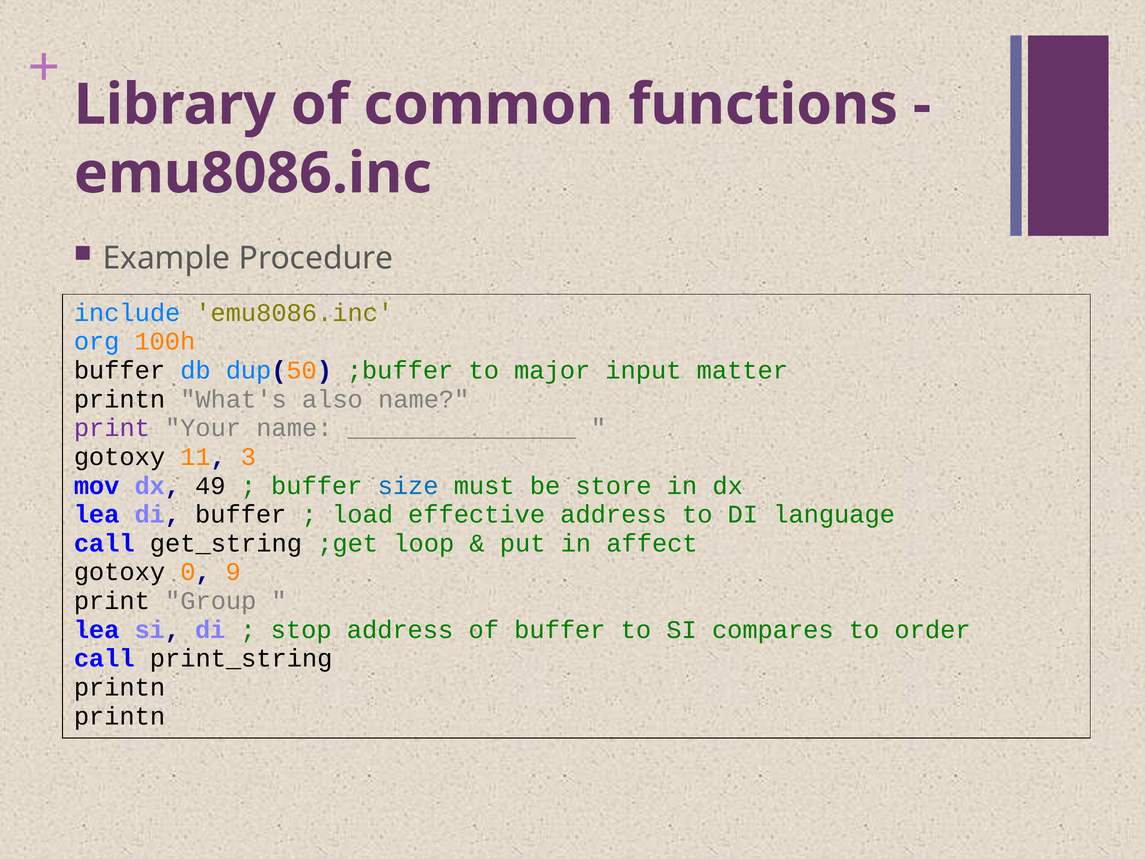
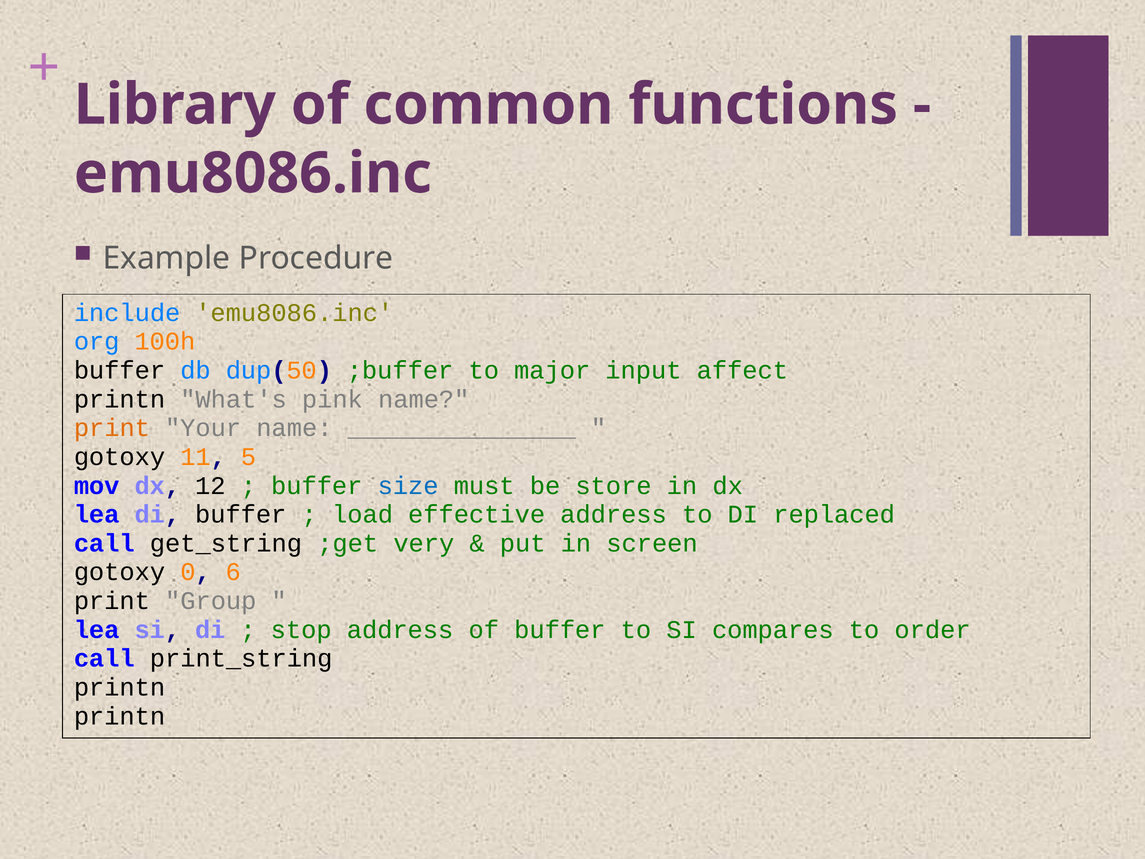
matter: matter -> affect (742, 370)
also: also -> pink (332, 399)
print colour: purple -> orange (112, 428)
3: 3 -> 5 (248, 457)
49: 49 -> 12 (210, 485)
language: language -> replaced (834, 514)
loop: loop -> very (424, 543)
affect: affect -> screen (652, 543)
9: 9 -> 6 (233, 572)
